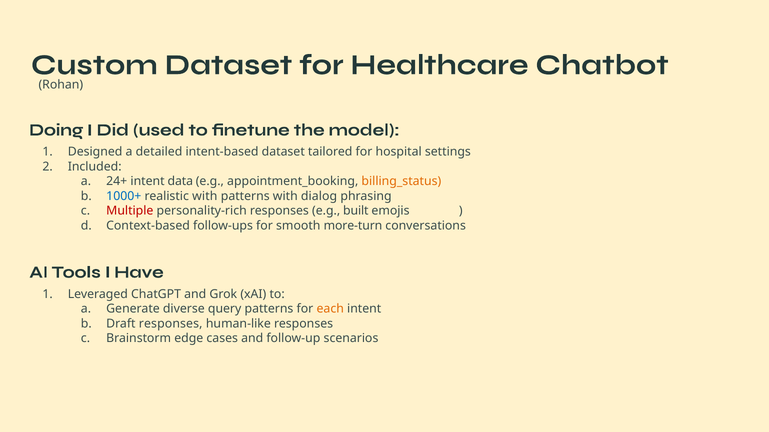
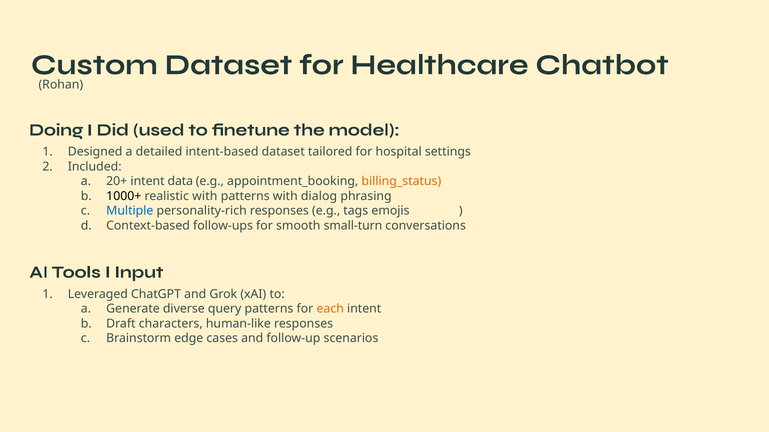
24+: 24+ -> 20+ (117, 182)
1000+ colour: blue -> black (124, 196)
Multiple colour: red -> blue (130, 211)
built: built -> tags (356, 211)
more-turn: more-turn -> small-turn (353, 226)
Have: Have -> Input (139, 272)
Draft responses: responses -> characters (171, 324)
